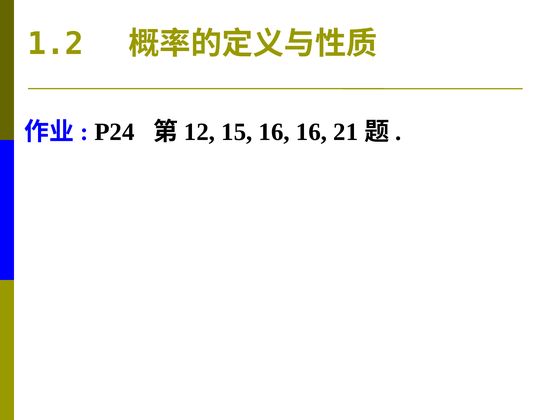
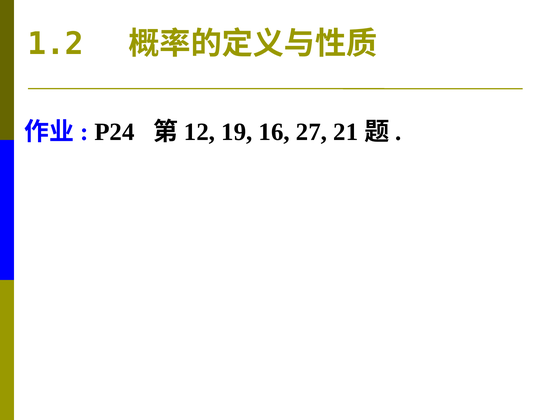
15: 15 -> 19 (237, 132)
16 16: 16 -> 27 (312, 132)
